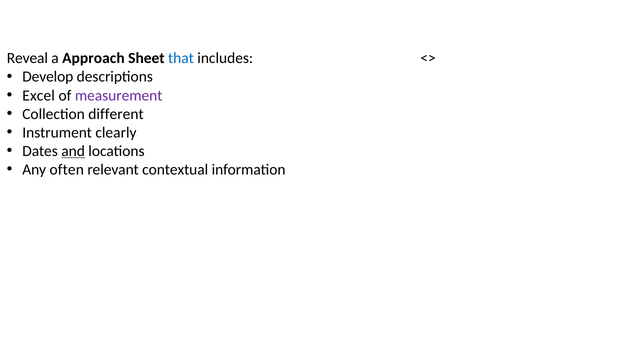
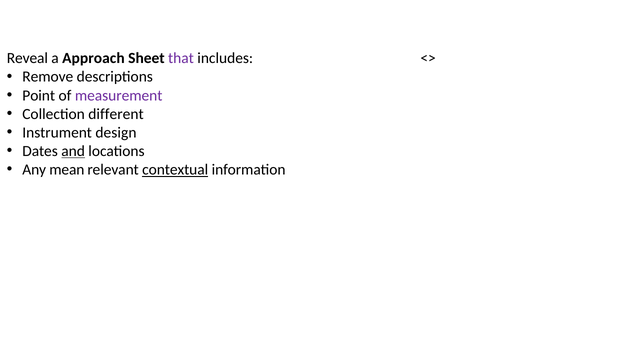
that colour: blue -> purple (181, 58)
Develop: Develop -> Remove (48, 77)
Excel: Excel -> Point (39, 95)
clearly: clearly -> design (116, 132)
often: often -> mean (67, 169)
contextual underline: none -> present (175, 169)
